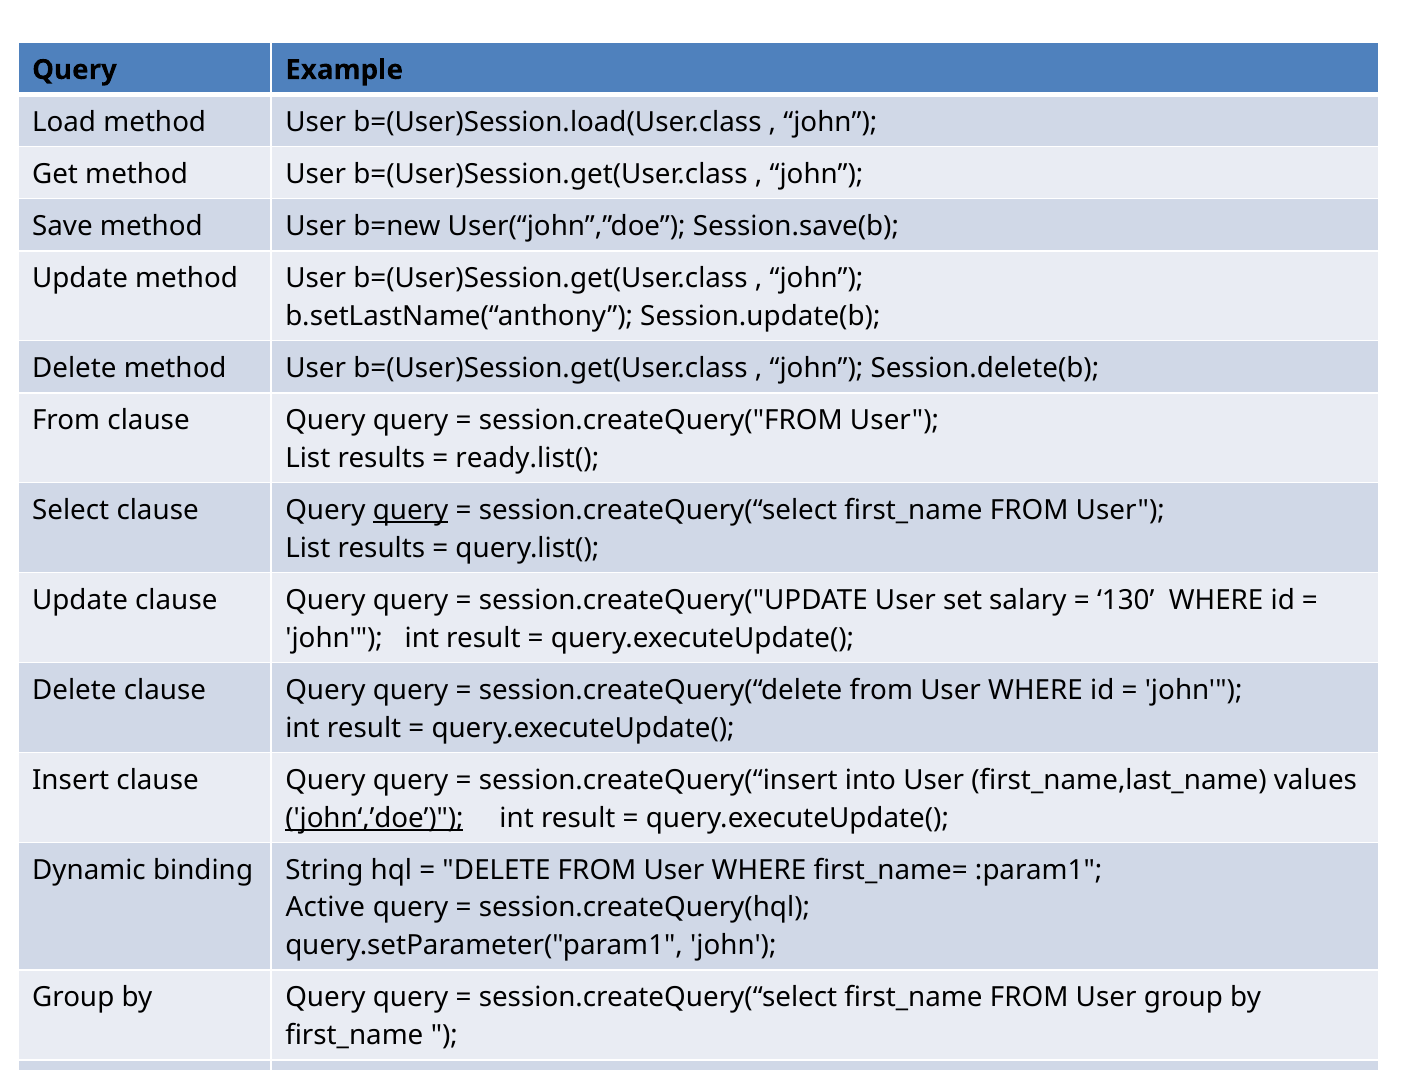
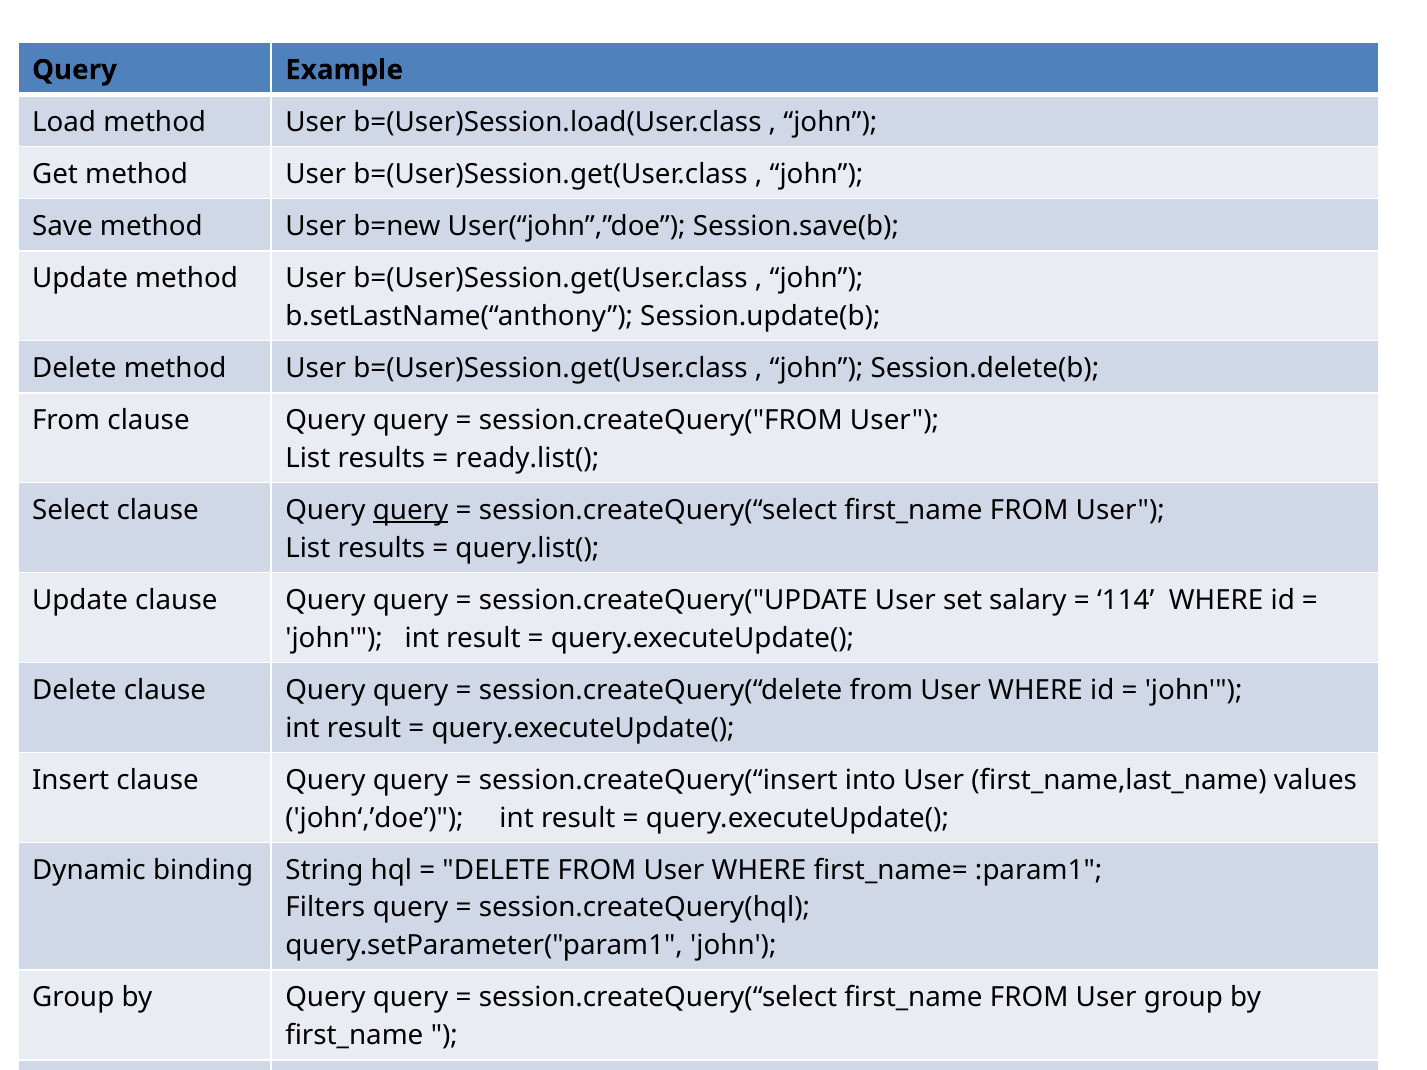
130: 130 -> 114 (1126, 600)
john‘,’doe underline: present -> none (374, 818)
Active: Active -> Filters (325, 908)
